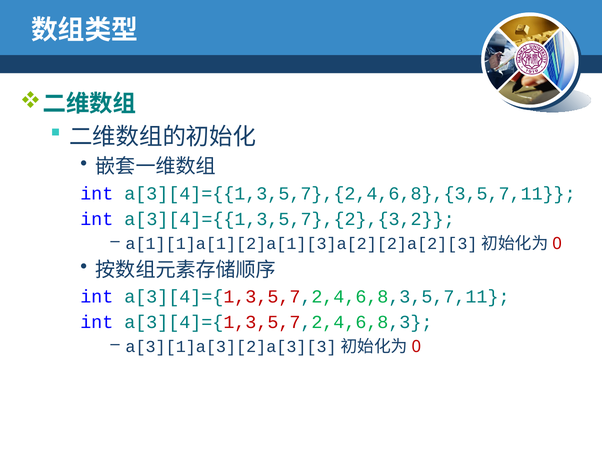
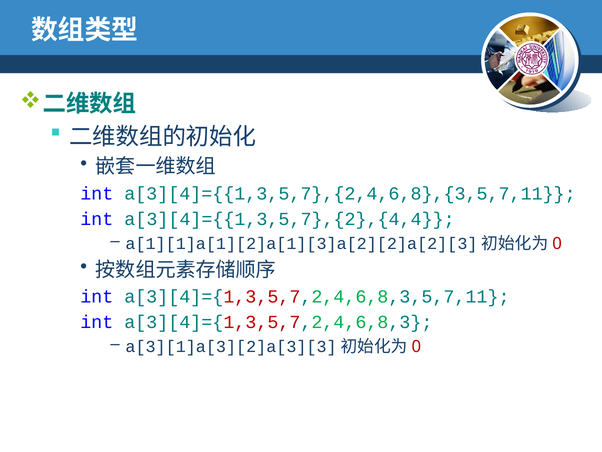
a[3][4]={{1,3,5,7},{2},{3,2: a[3][4]={{1,3,5,7},{2},{3,2 -> a[3][4]={{1,3,5,7},{2},{4,4 (290, 219)
